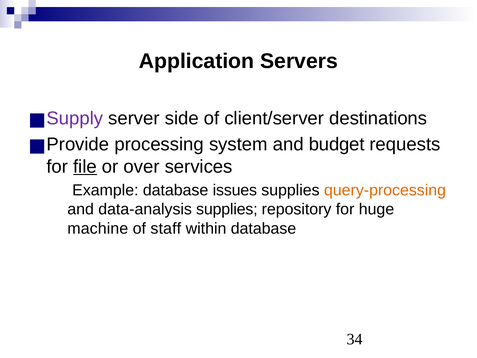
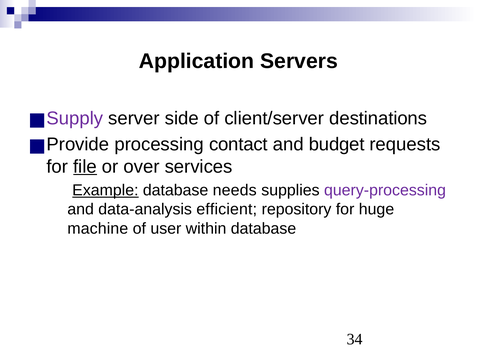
system: system -> contact (238, 144)
Example underline: none -> present (105, 190)
issues: issues -> needs (235, 190)
query-processing colour: orange -> purple (385, 190)
data-analysis supplies: supplies -> efficient (227, 209)
staff: staff -> user (166, 228)
